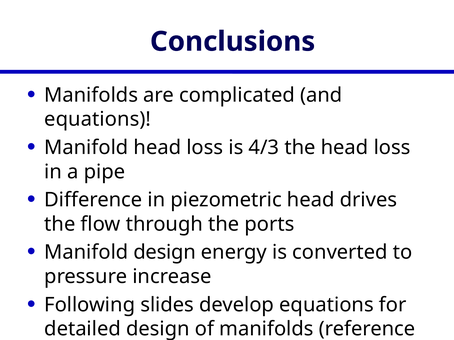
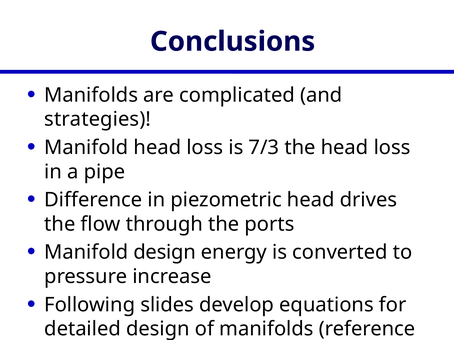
equations: equations -> strategies (98, 119)
4/3: 4/3 -> 7/3 (264, 148)
